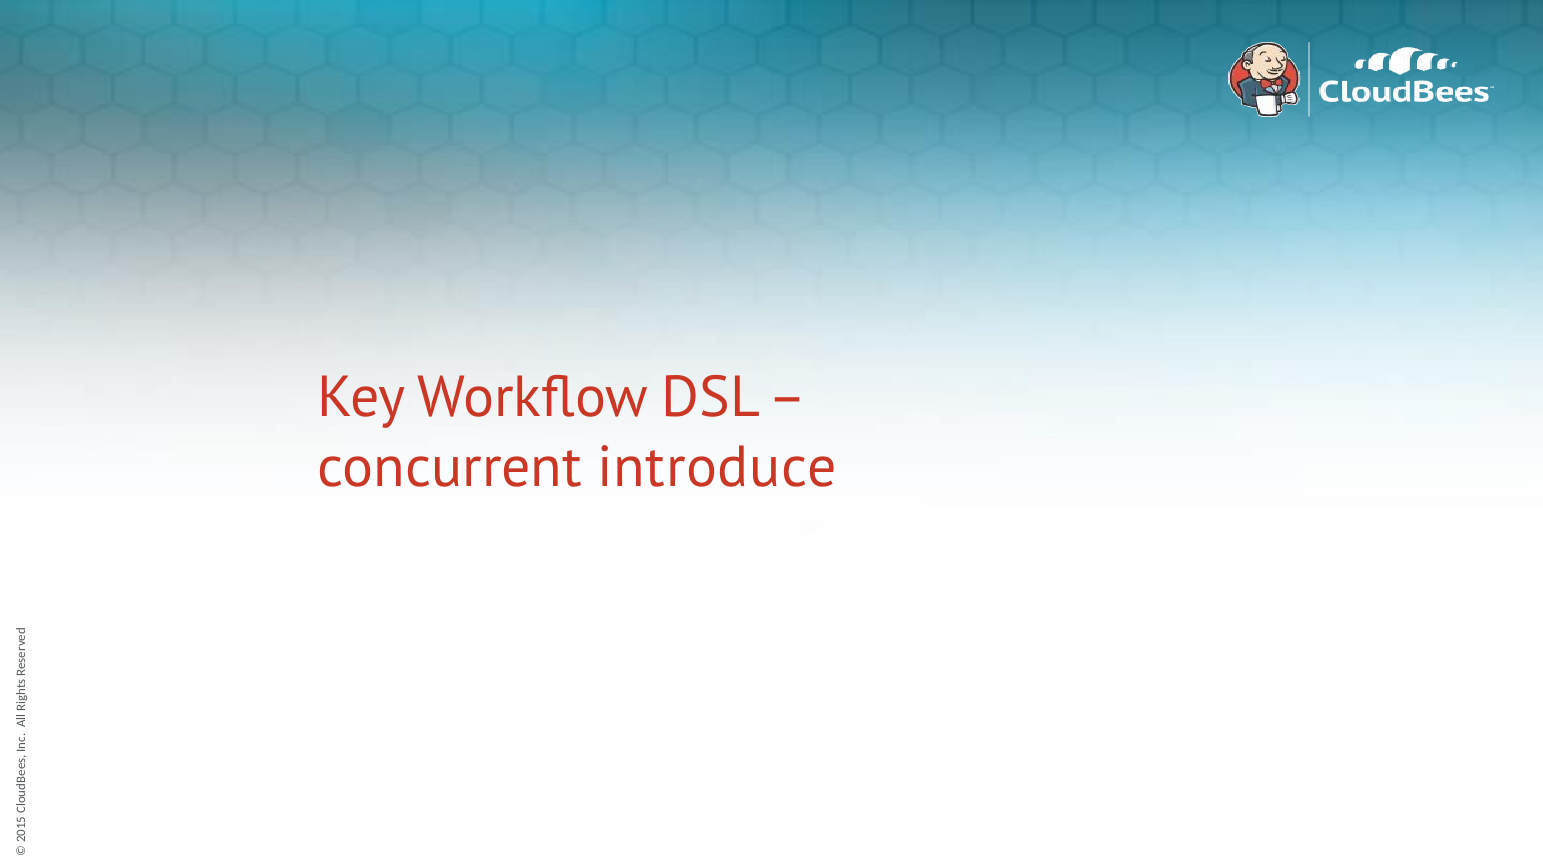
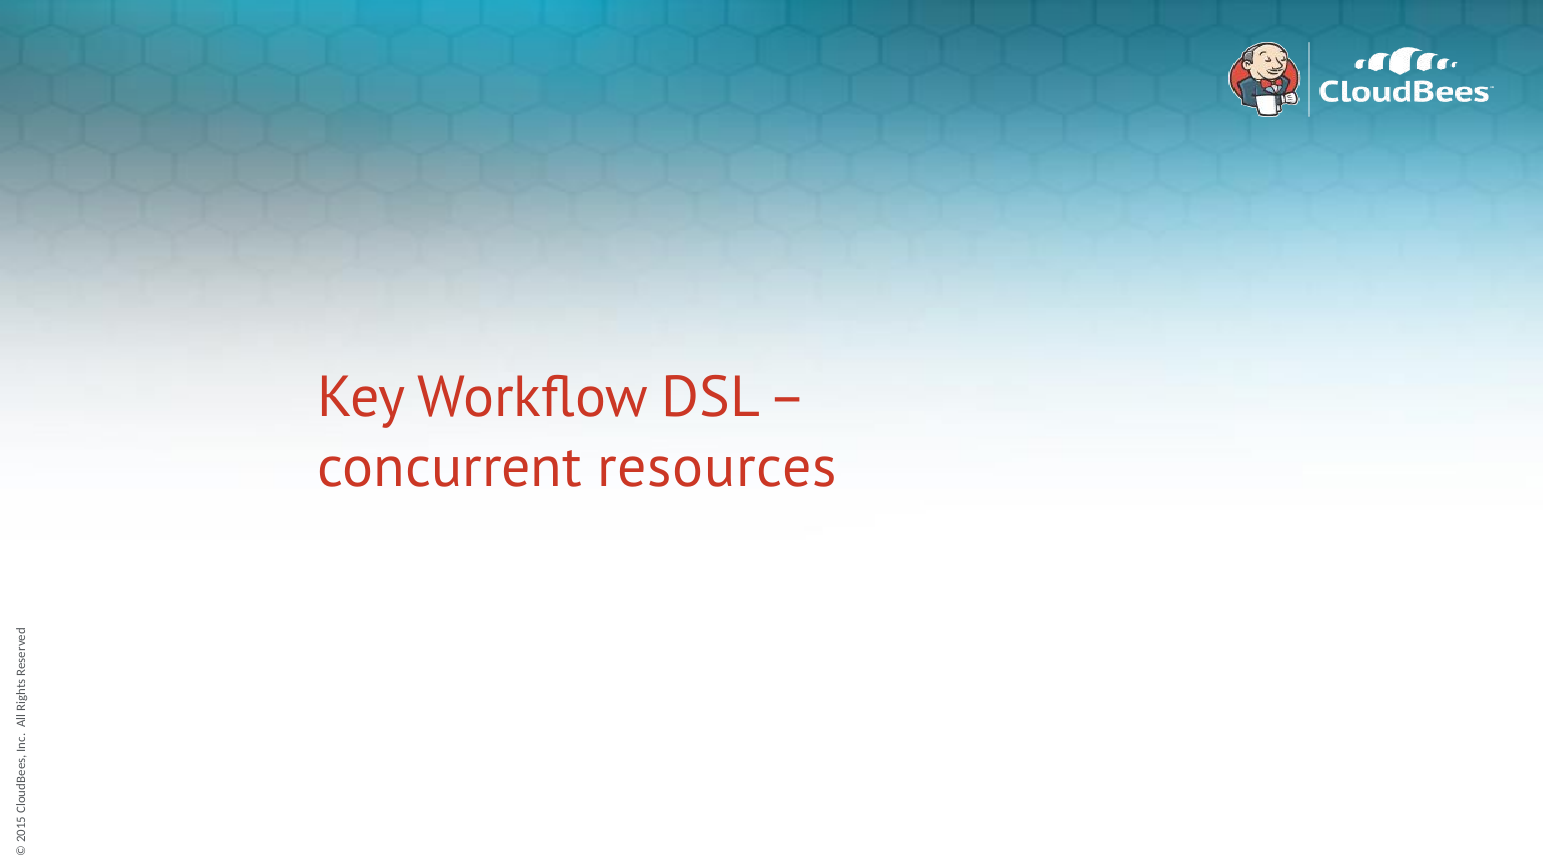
introduce: introduce -> resources (717, 467)
